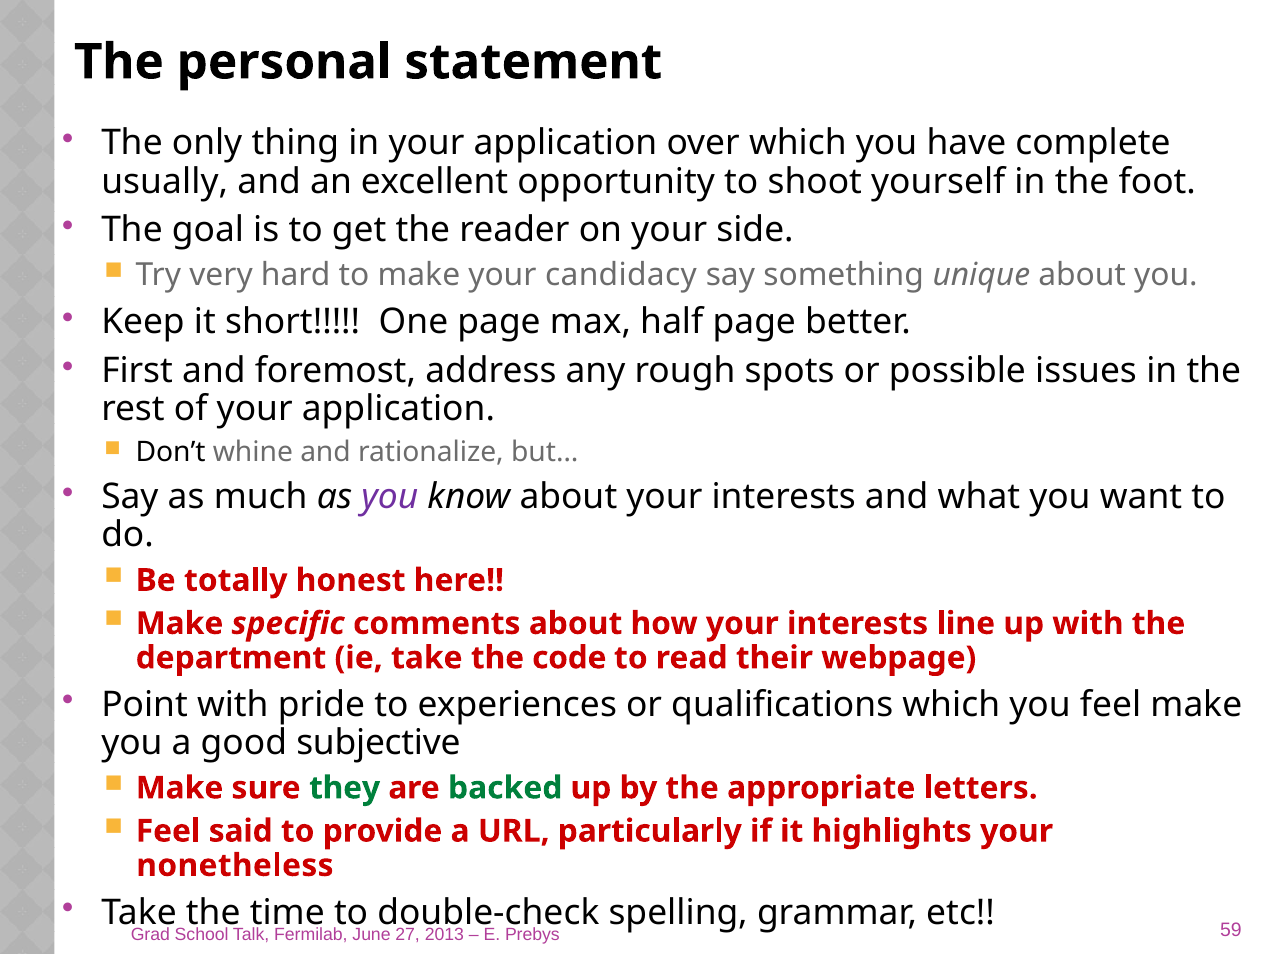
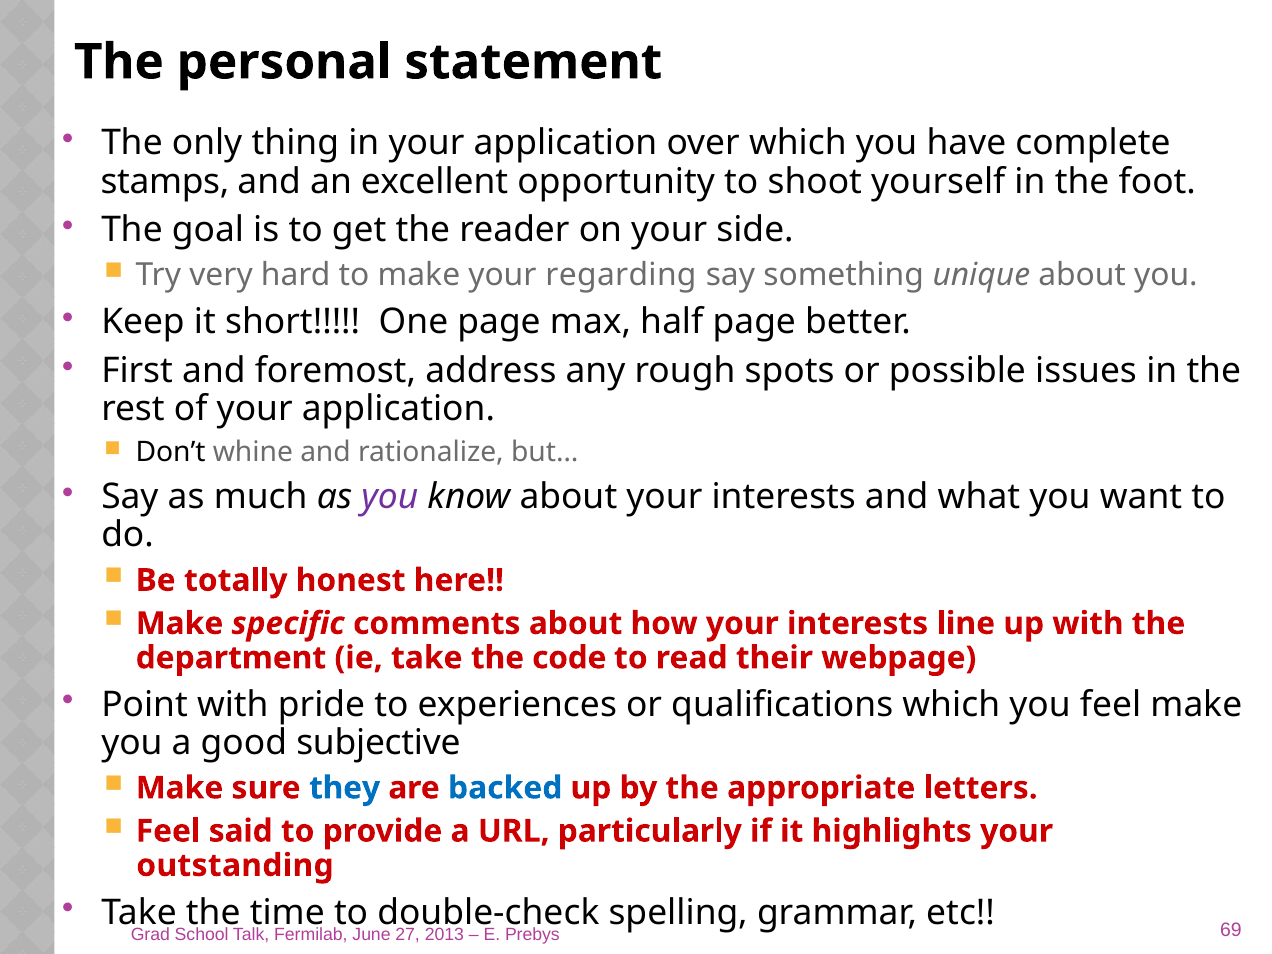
usually: usually -> stamps (165, 181)
candidacy: candidacy -> regarding (621, 275)
they colour: green -> blue (345, 788)
backed colour: green -> blue (505, 788)
nonetheless: nonetheless -> outstanding (235, 865)
59: 59 -> 69 (1231, 930)
